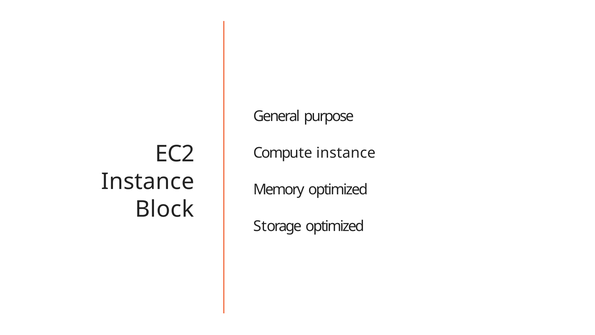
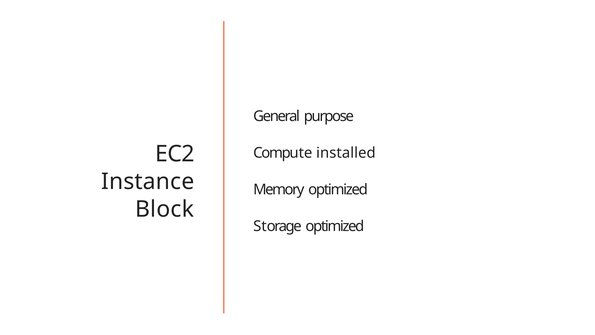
Compute instance: instance -> installed (346, 153)
